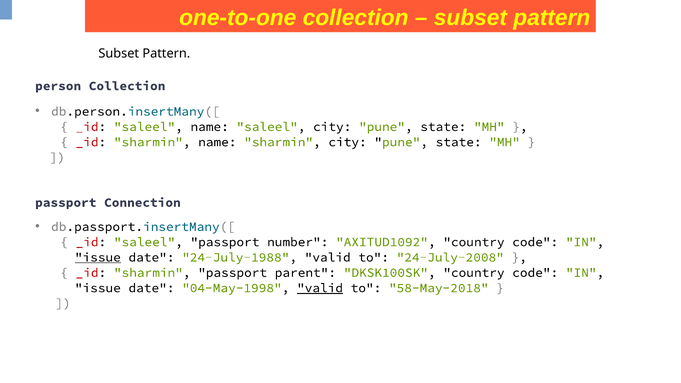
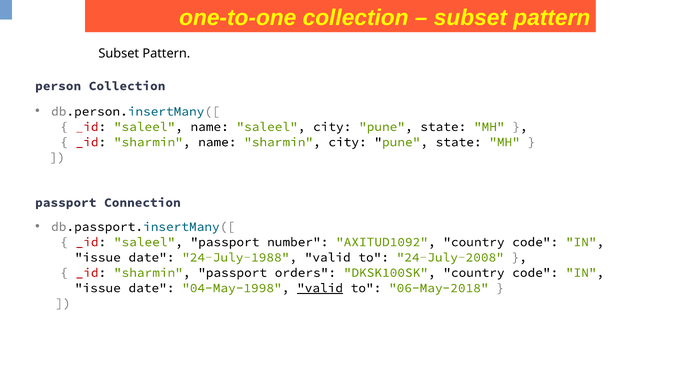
issue underline: present -> none (98, 257)
parent: parent -> orders (305, 273)
58-May-2018: 58-May-2018 -> 06-May-2018 (439, 288)
